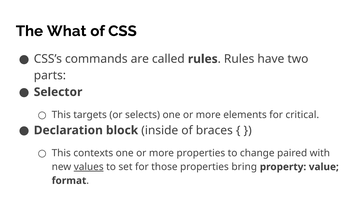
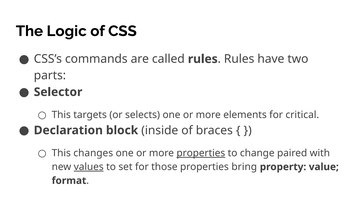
What: What -> Logic (67, 31)
contexts: contexts -> changes (93, 153)
properties underline: none -> present (201, 153)
